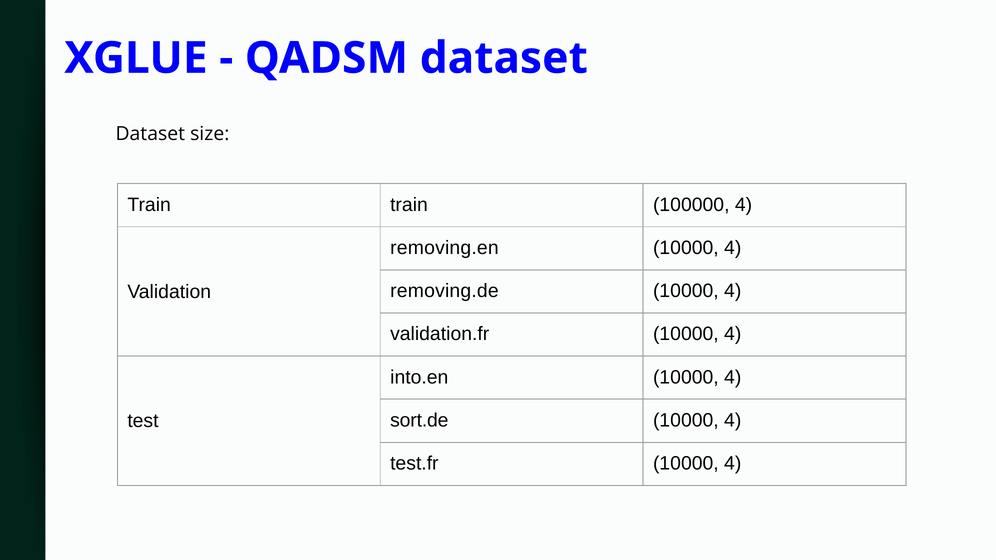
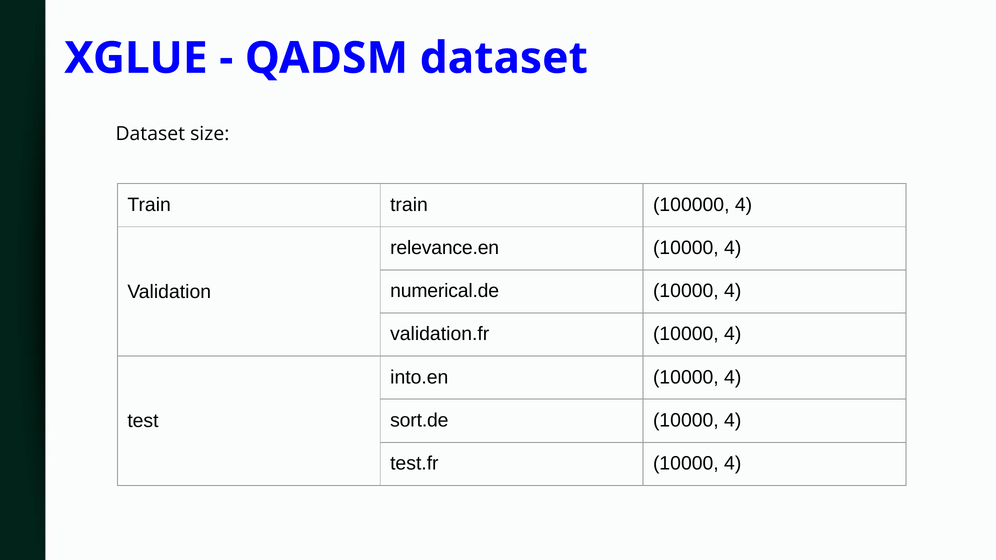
removing.en: removing.en -> relevance.en (445, 248)
removing.de: removing.de -> numerical.de (445, 291)
